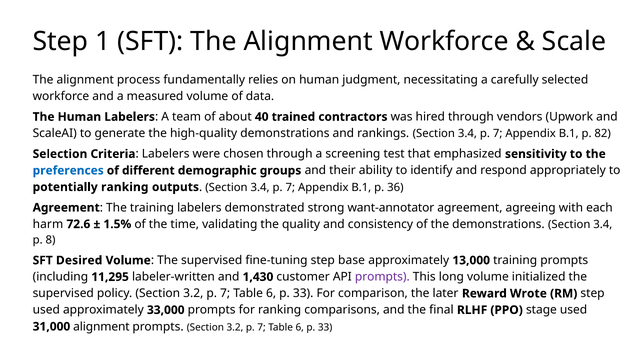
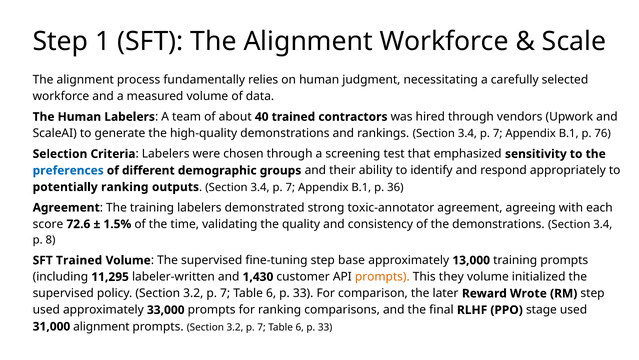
82: 82 -> 76 (603, 133)
want-annotator: want-annotator -> toxic-annotator (391, 207)
harm: harm -> score (48, 224)
SFT Desired: Desired -> Trained (79, 260)
prompts colour: purple -> orange (382, 276)
long: long -> they (451, 276)
